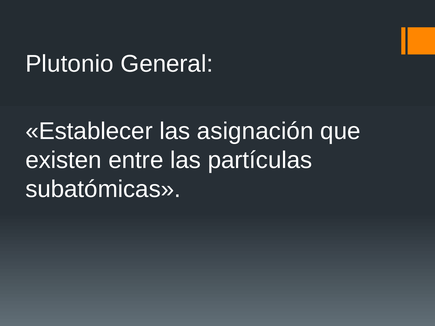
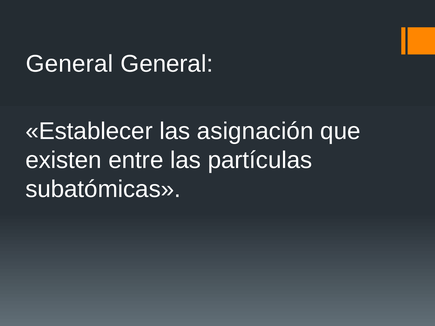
Plutonio: Plutonio -> General (69, 64)
